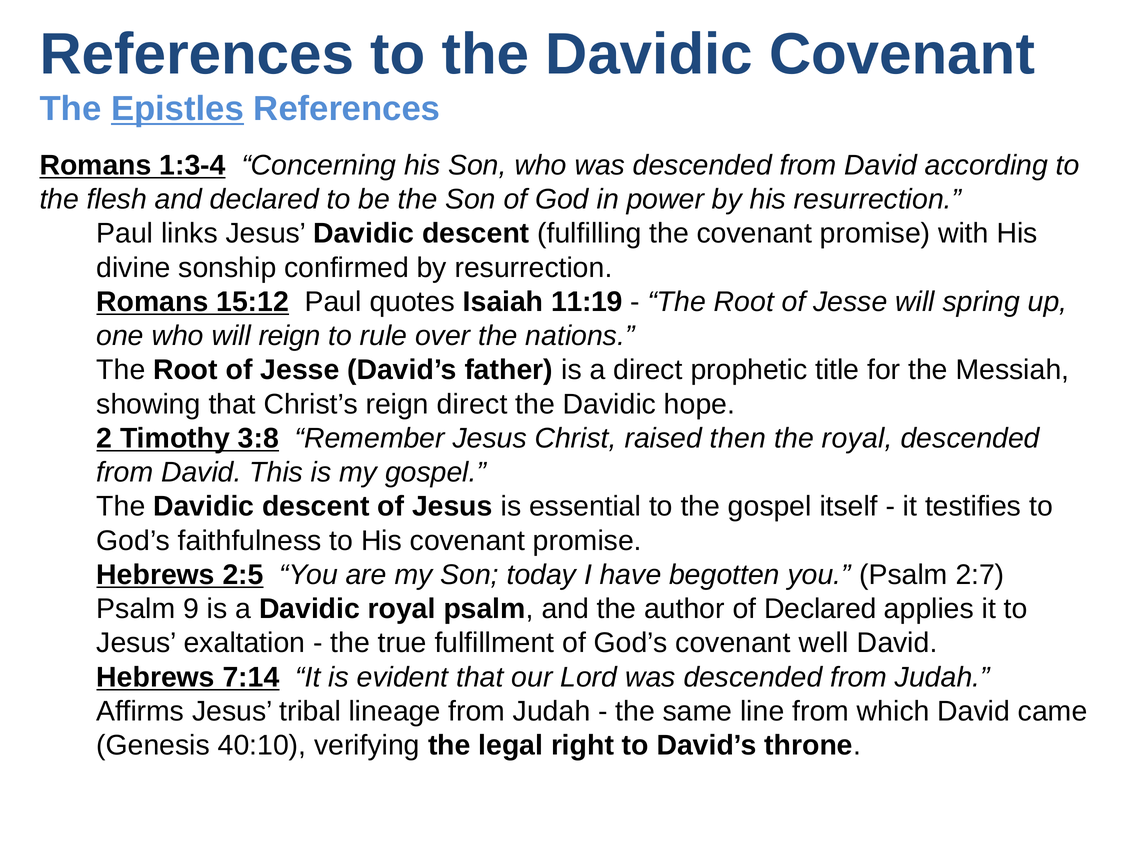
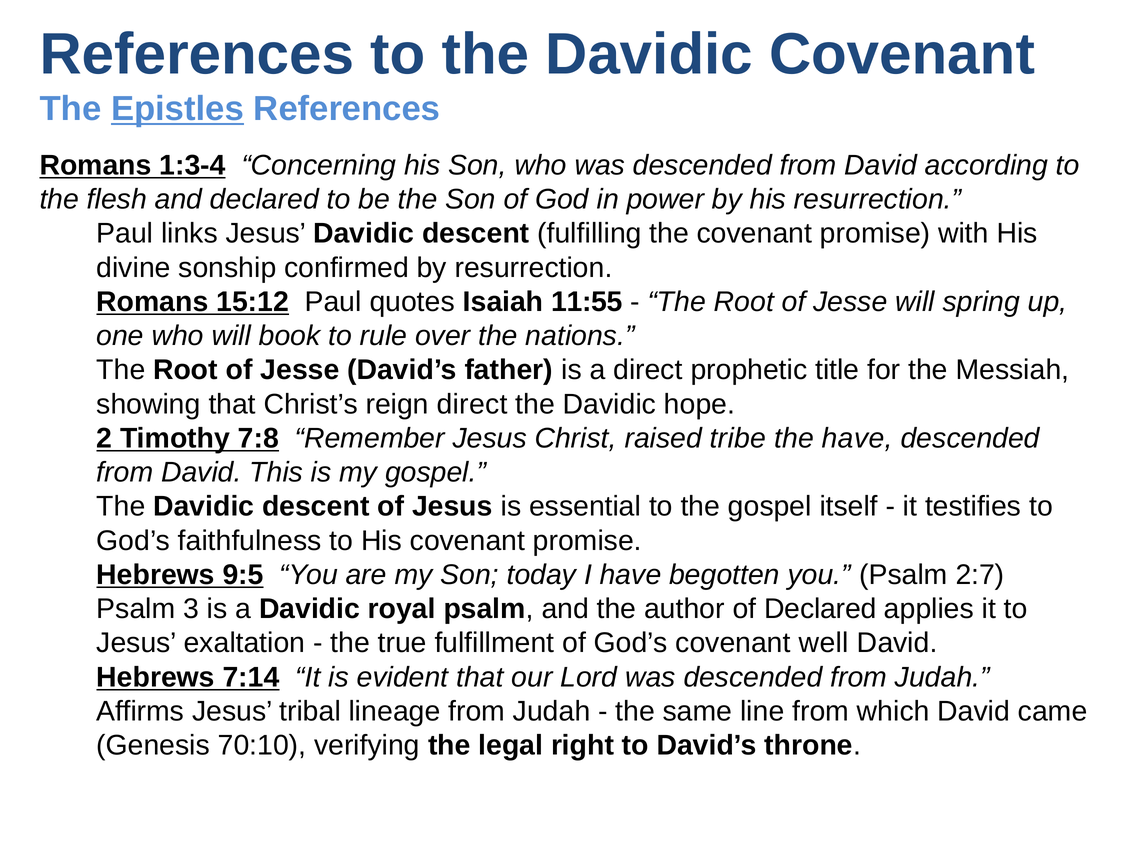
11:19: 11:19 -> 11:55 (587, 302)
will reign: reign -> book (290, 336)
3:8: 3:8 -> 7:8 (258, 438)
then: then -> tribe (738, 438)
the royal: royal -> have (857, 438)
2:5: 2:5 -> 9:5 (243, 575)
9: 9 -> 3 (191, 609)
40:10: 40:10 -> 70:10 (262, 745)
